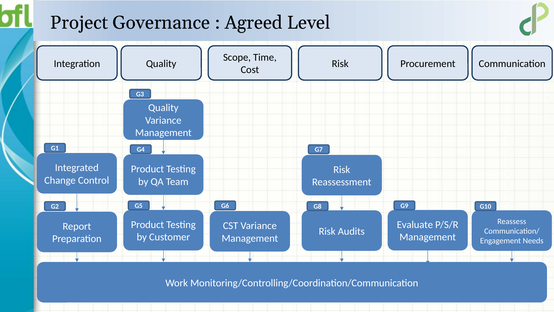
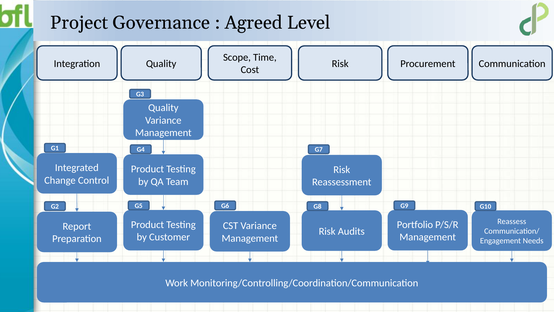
Evaluate: Evaluate -> Portfolio (415, 224)
